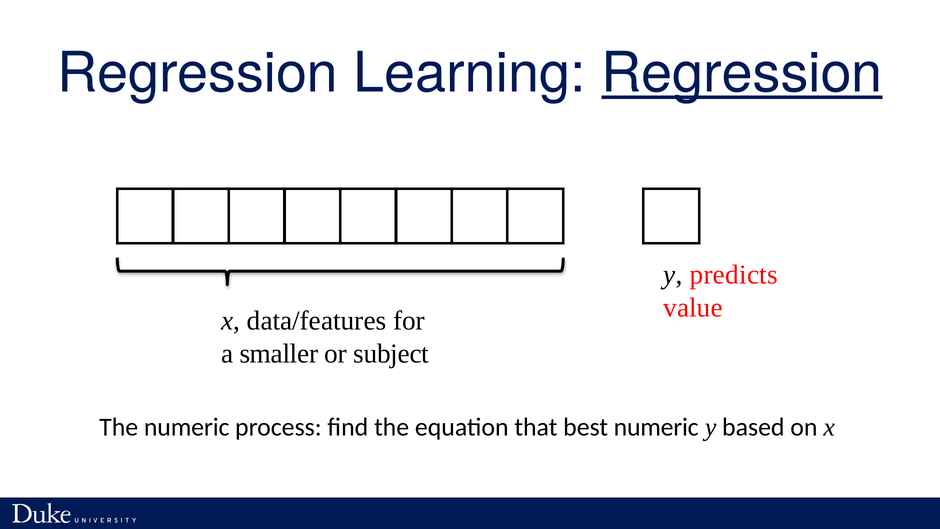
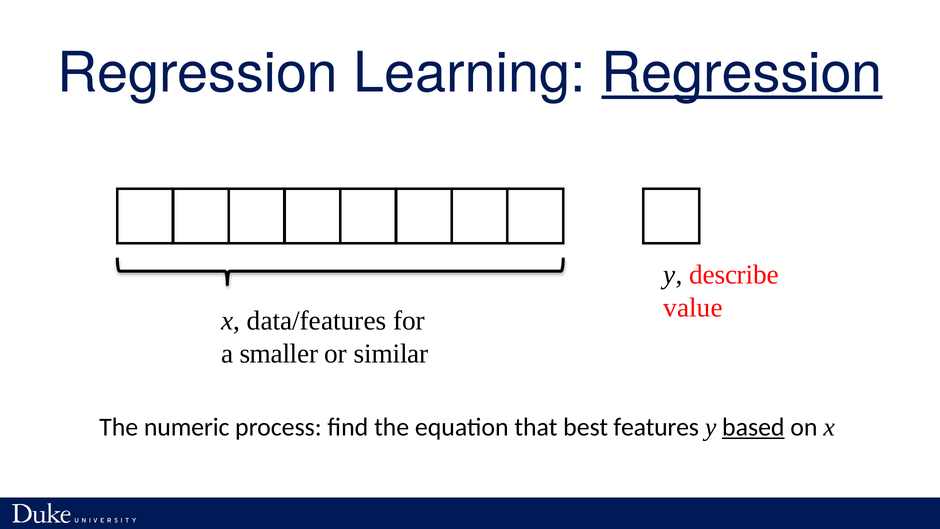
predicts: predicts -> describe (734, 275)
subject: subject -> similar (391, 354)
best numeric: numeric -> features (656, 427)
based underline: none -> present (753, 427)
